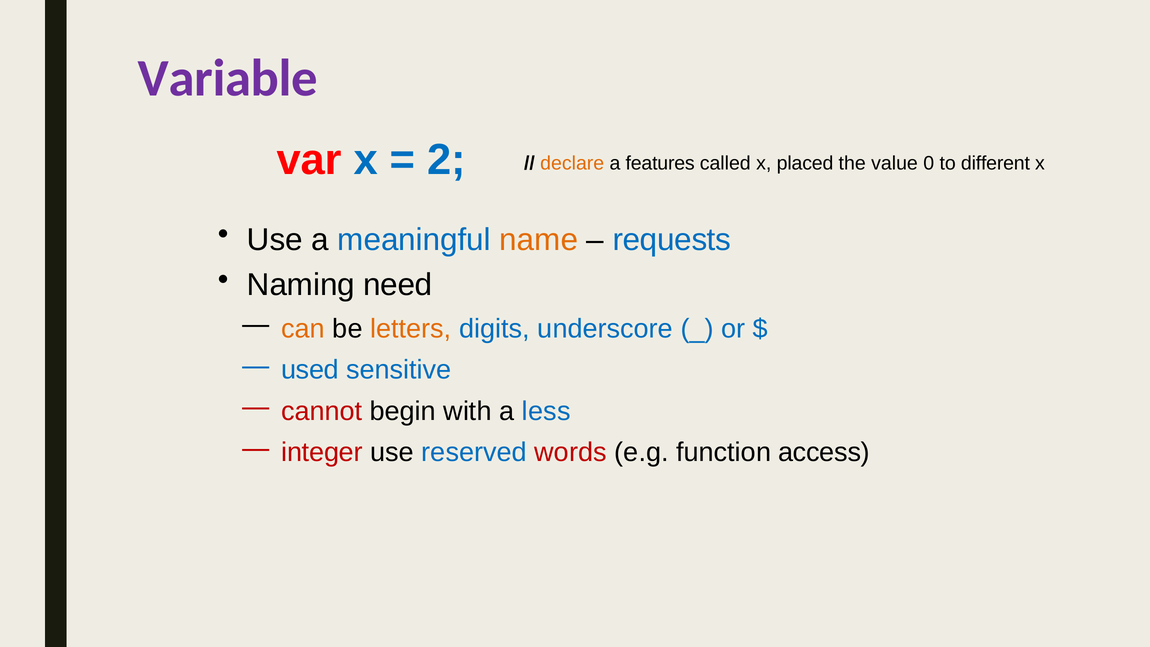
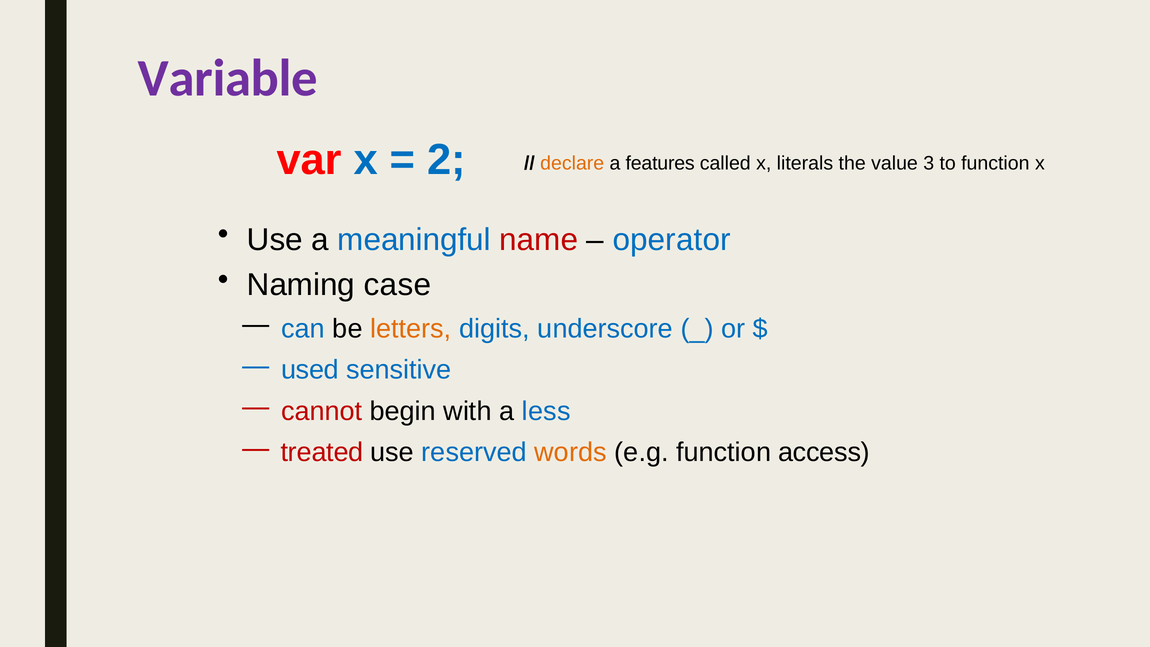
placed: placed -> literals (805, 163)
0: 0 -> 3 (929, 163)
to different: different -> function (995, 163)
name colour: orange -> red (539, 240)
requests: requests -> operator (672, 240)
need: need -> case (398, 285)
can colour: orange -> blue (303, 329)
integer: integer -> treated (322, 452)
words colour: red -> orange (571, 452)
